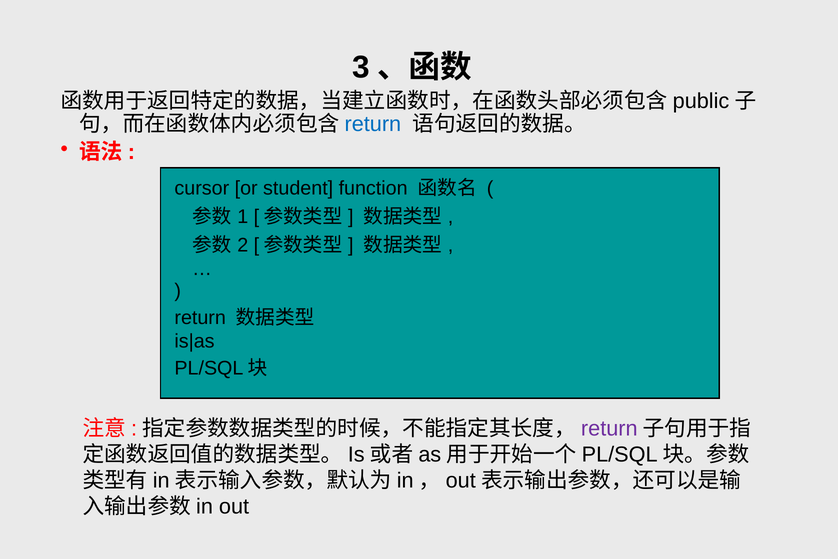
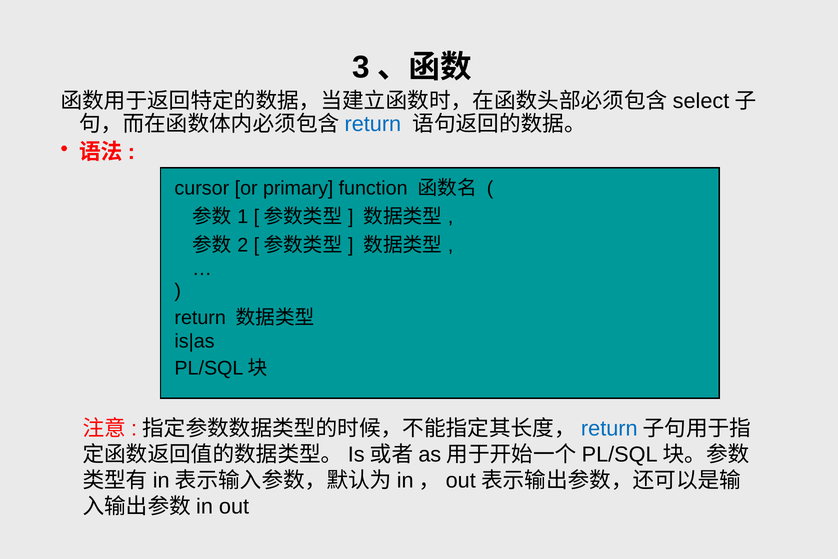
public: public -> select (701, 101)
student: student -> primary (298, 188)
return colour: purple -> blue (609, 428)
